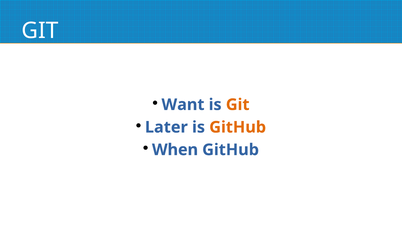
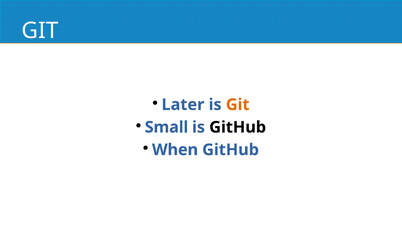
Want: Want -> Later (183, 105)
Later: Later -> Small (166, 127)
GitHub colour: orange -> black (238, 127)
